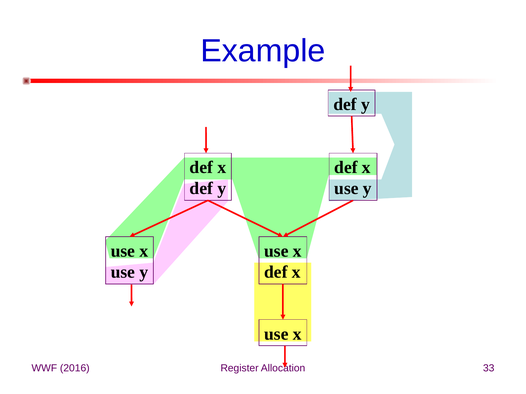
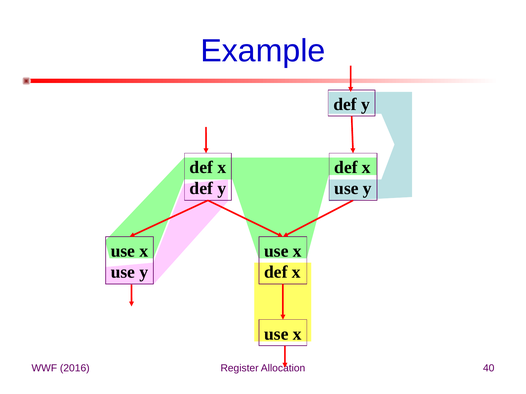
33: 33 -> 40 (489, 369)
